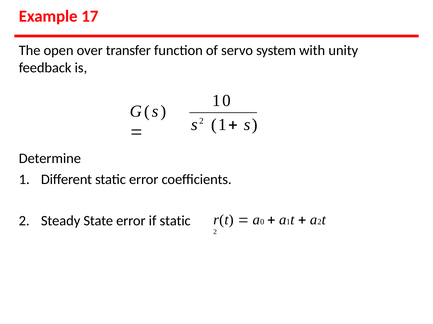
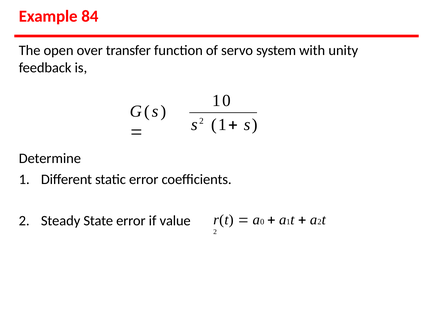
17: 17 -> 84 (90, 16)
if static: static -> value (175, 221)
